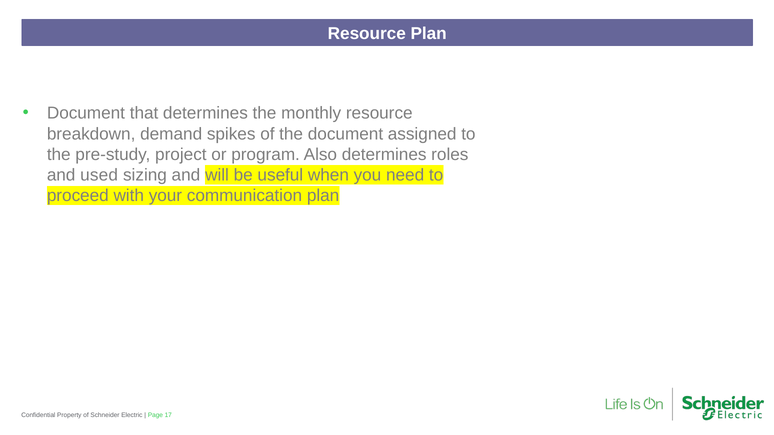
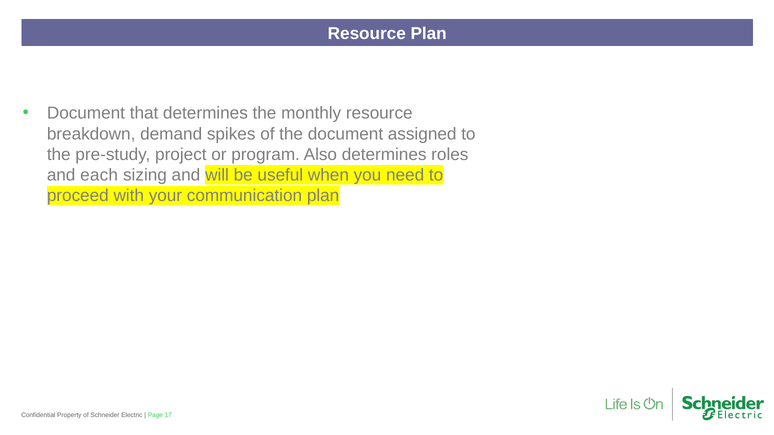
used: used -> each (99, 175)
